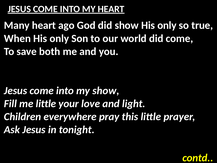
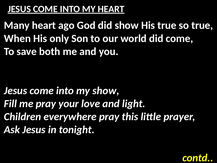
show His only: only -> true (167, 25)
me little: little -> pray (46, 103)
